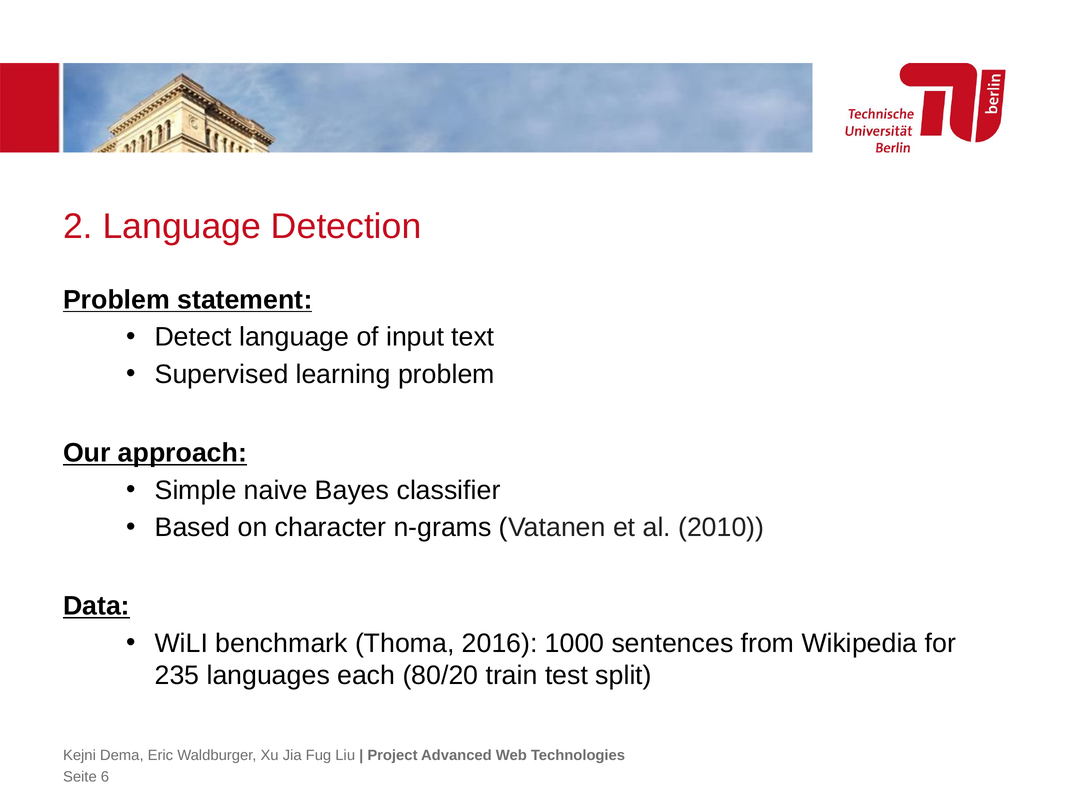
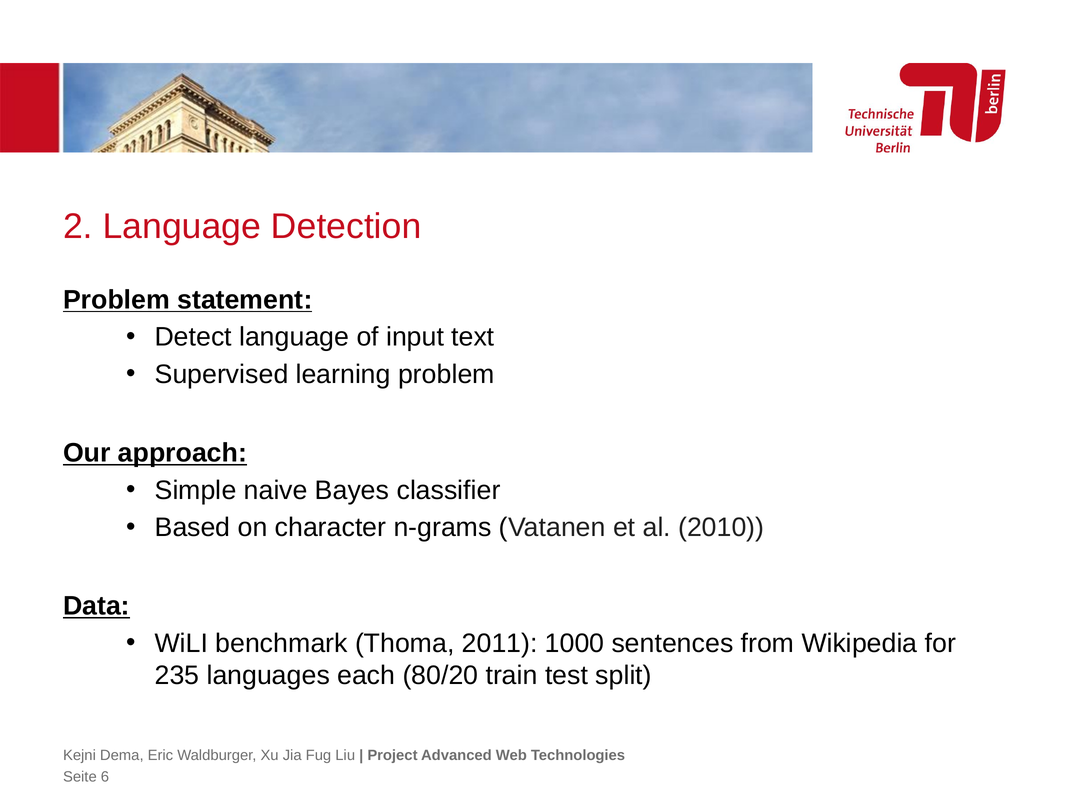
2016: 2016 -> 2011 (500, 643)
